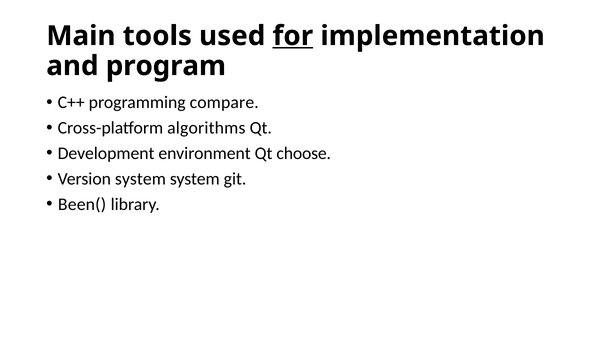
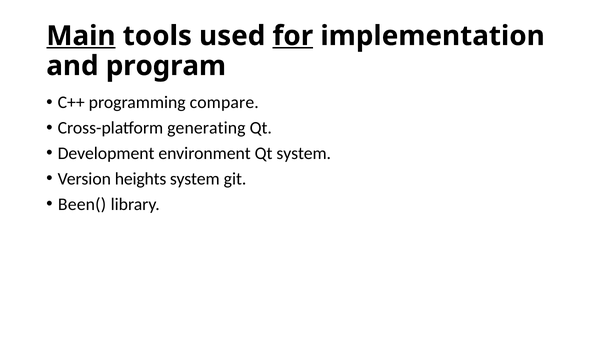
Main underline: none -> present (81, 36)
algorithms: algorithms -> generating (206, 128)
Qt choose: choose -> system (304, 154)
Version system: system -> heights (141, 179)
